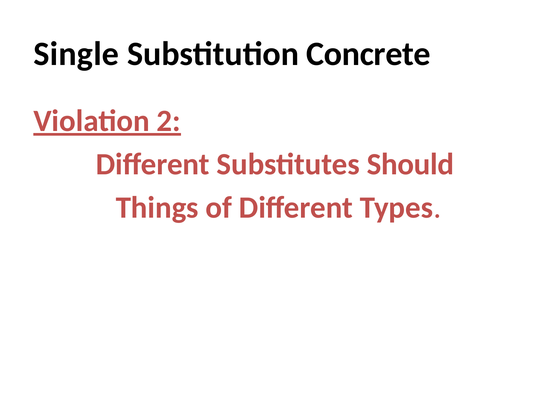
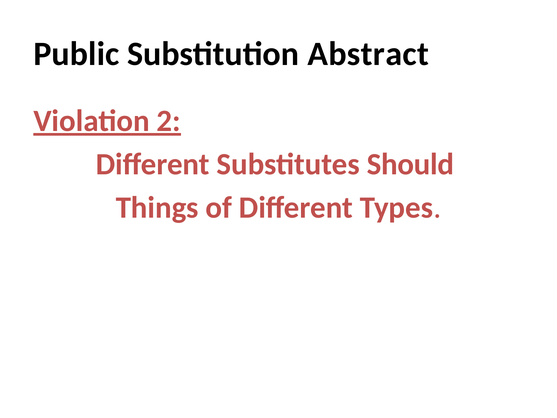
Single: Single -> Public (76, 54)
Concrete: Concrete -> Abstract (368, 54)
